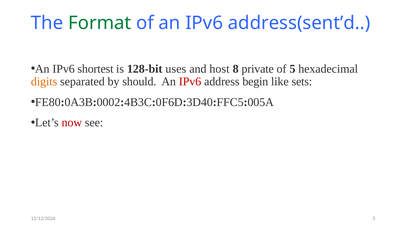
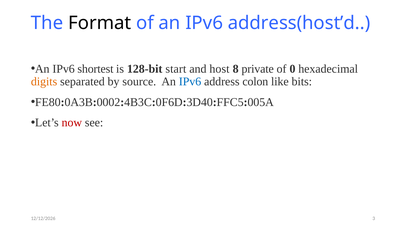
Format colour: green -> black (100, 23)
address(sent’d: address(sent’d -> address(host’d (299, 23)
uses: uses -> start (176, 69)
5: 5 -> 0 (292, 69)
should: should -> source (139, 81)
IPv6 colour: red -> blue (190, 81)
begin: begin -> colon (255, 81)
sets: sets -> bits (302, 81)
